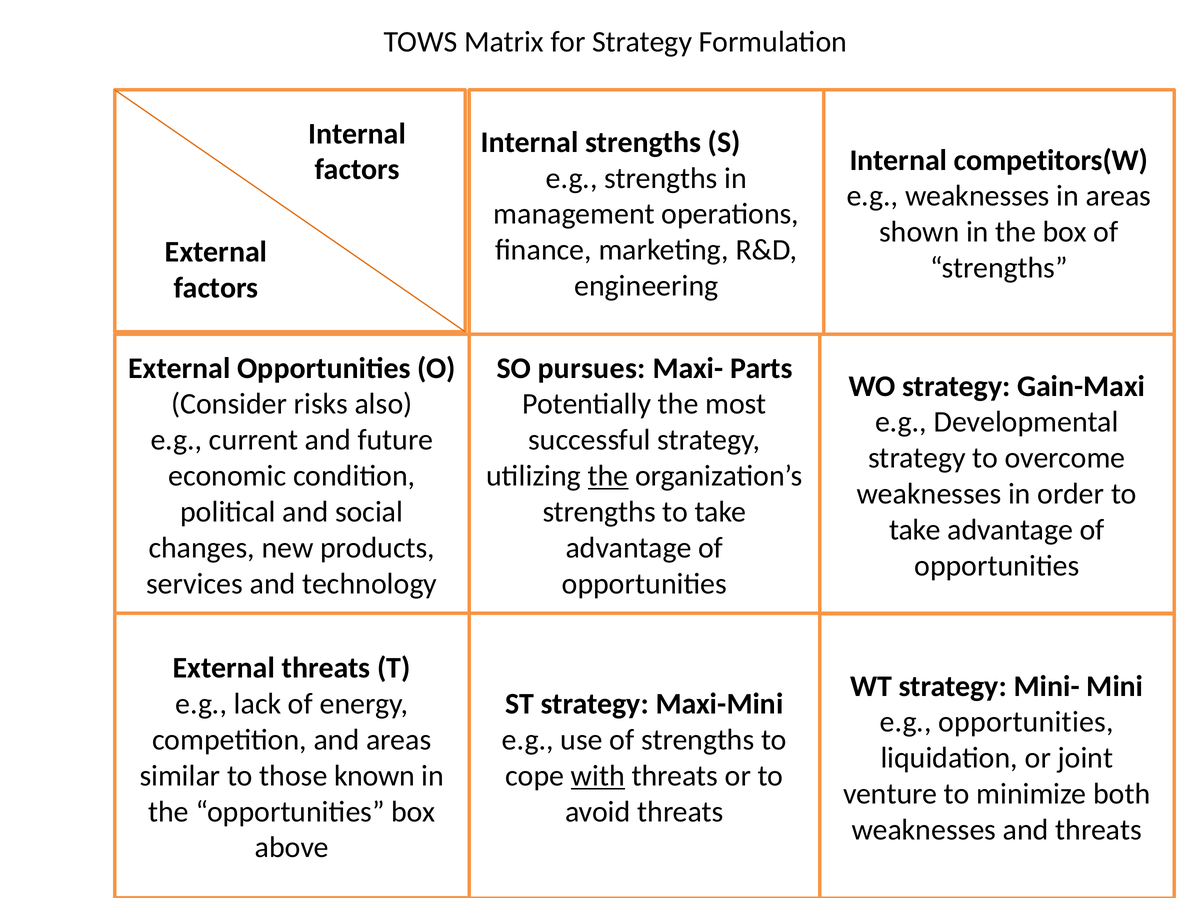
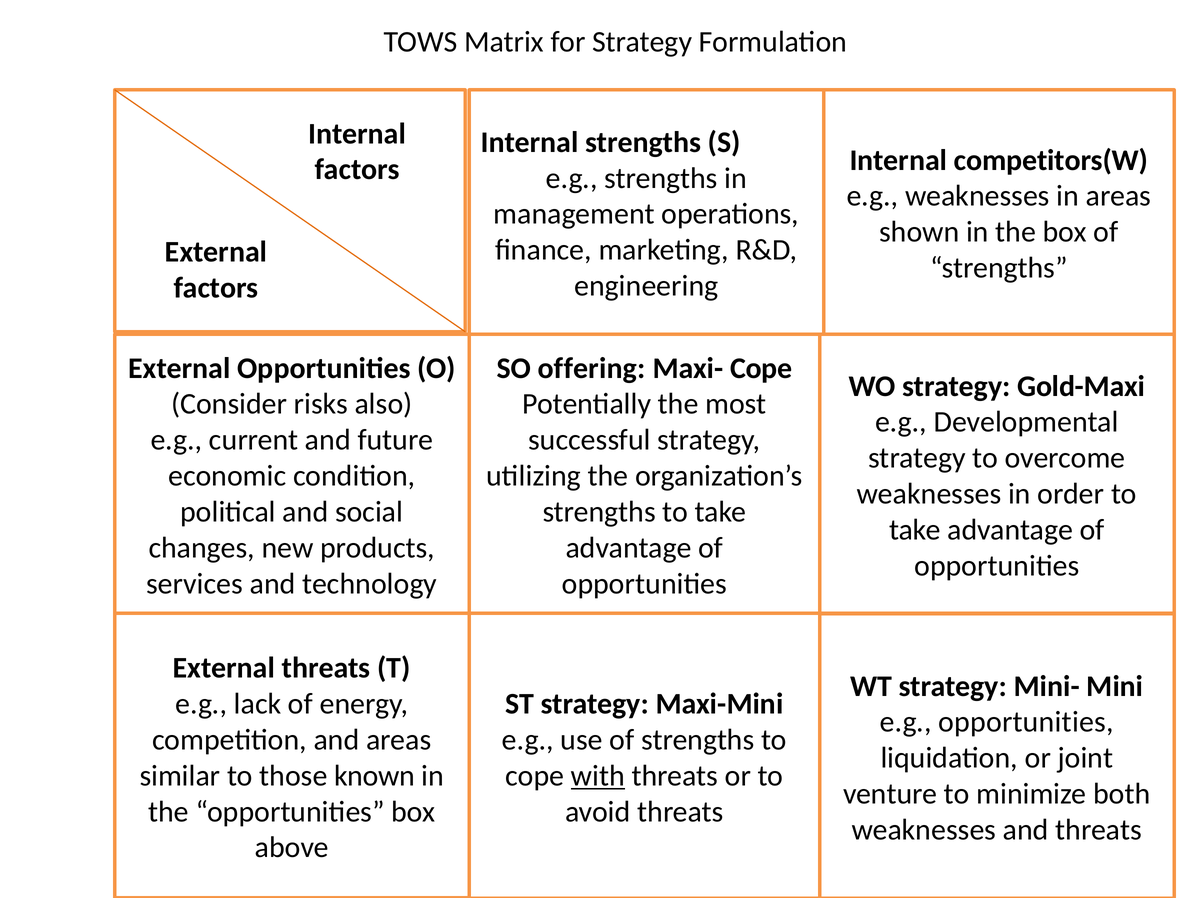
pursues: pursues -> offering (592, 368)
Maxi- Parts: Parts -> Cope (761, 368)
Gain-Maxi: Gain-Maxi -> Gold-Maxi (1081, 386)
the underline: present -> none (608, 476)
